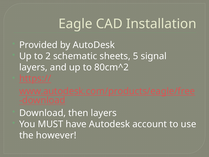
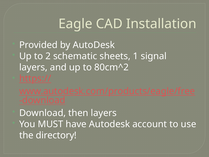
5: 5 -> 1 (136, 56)
however: however -> directory (56, 135)
